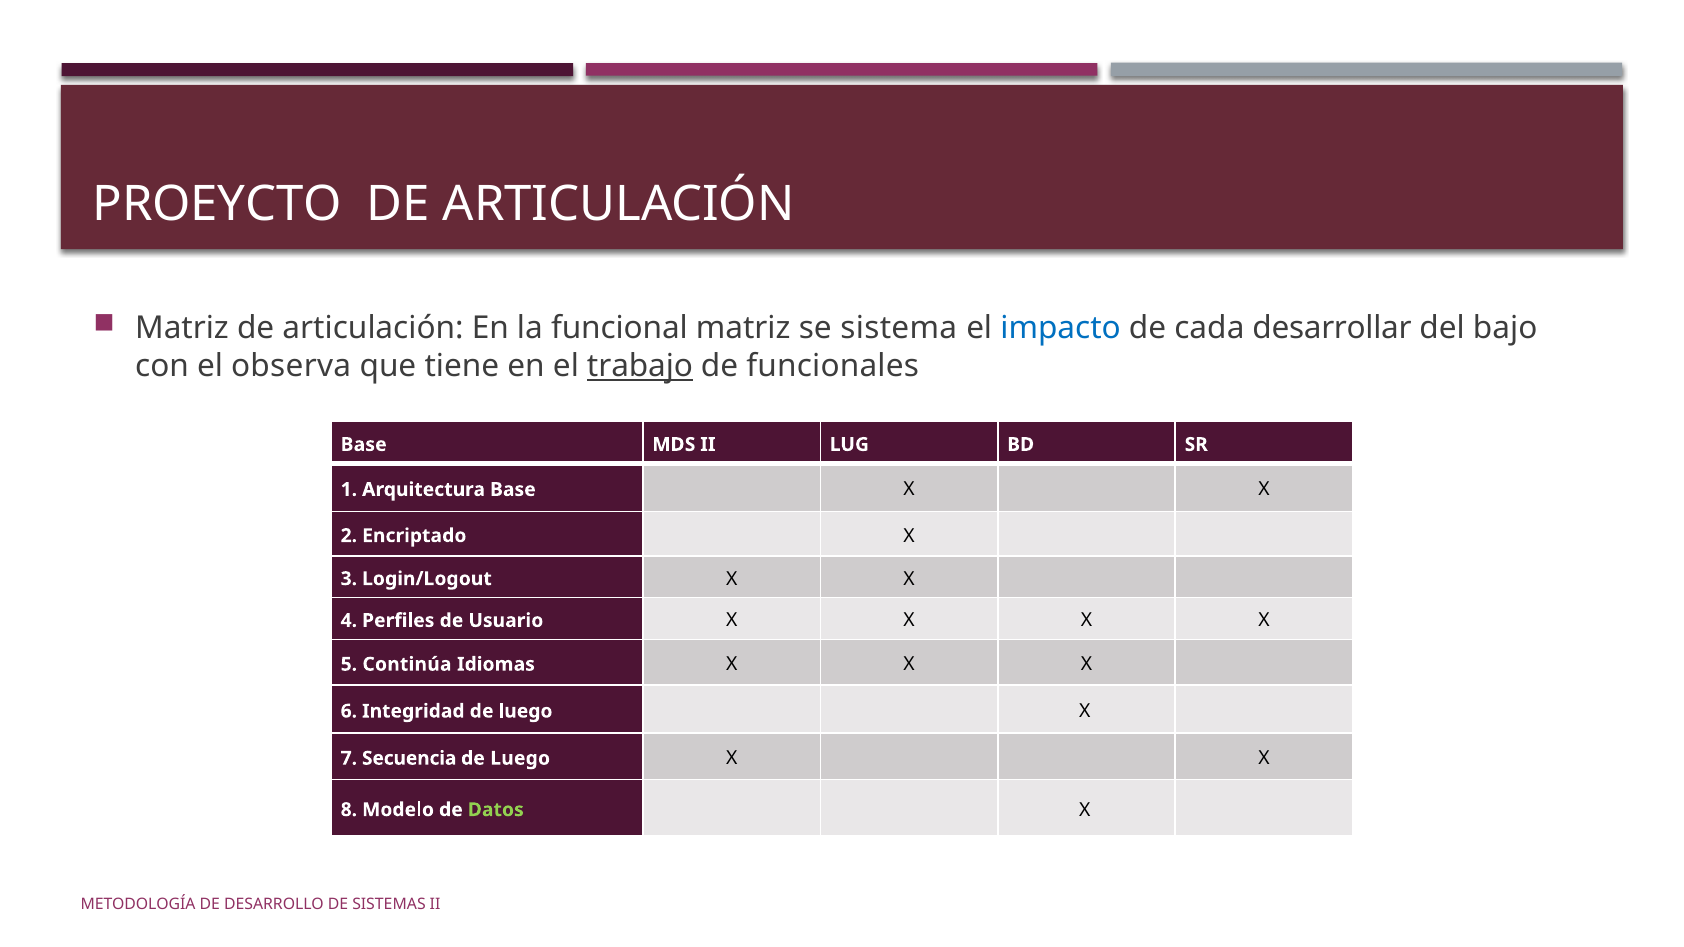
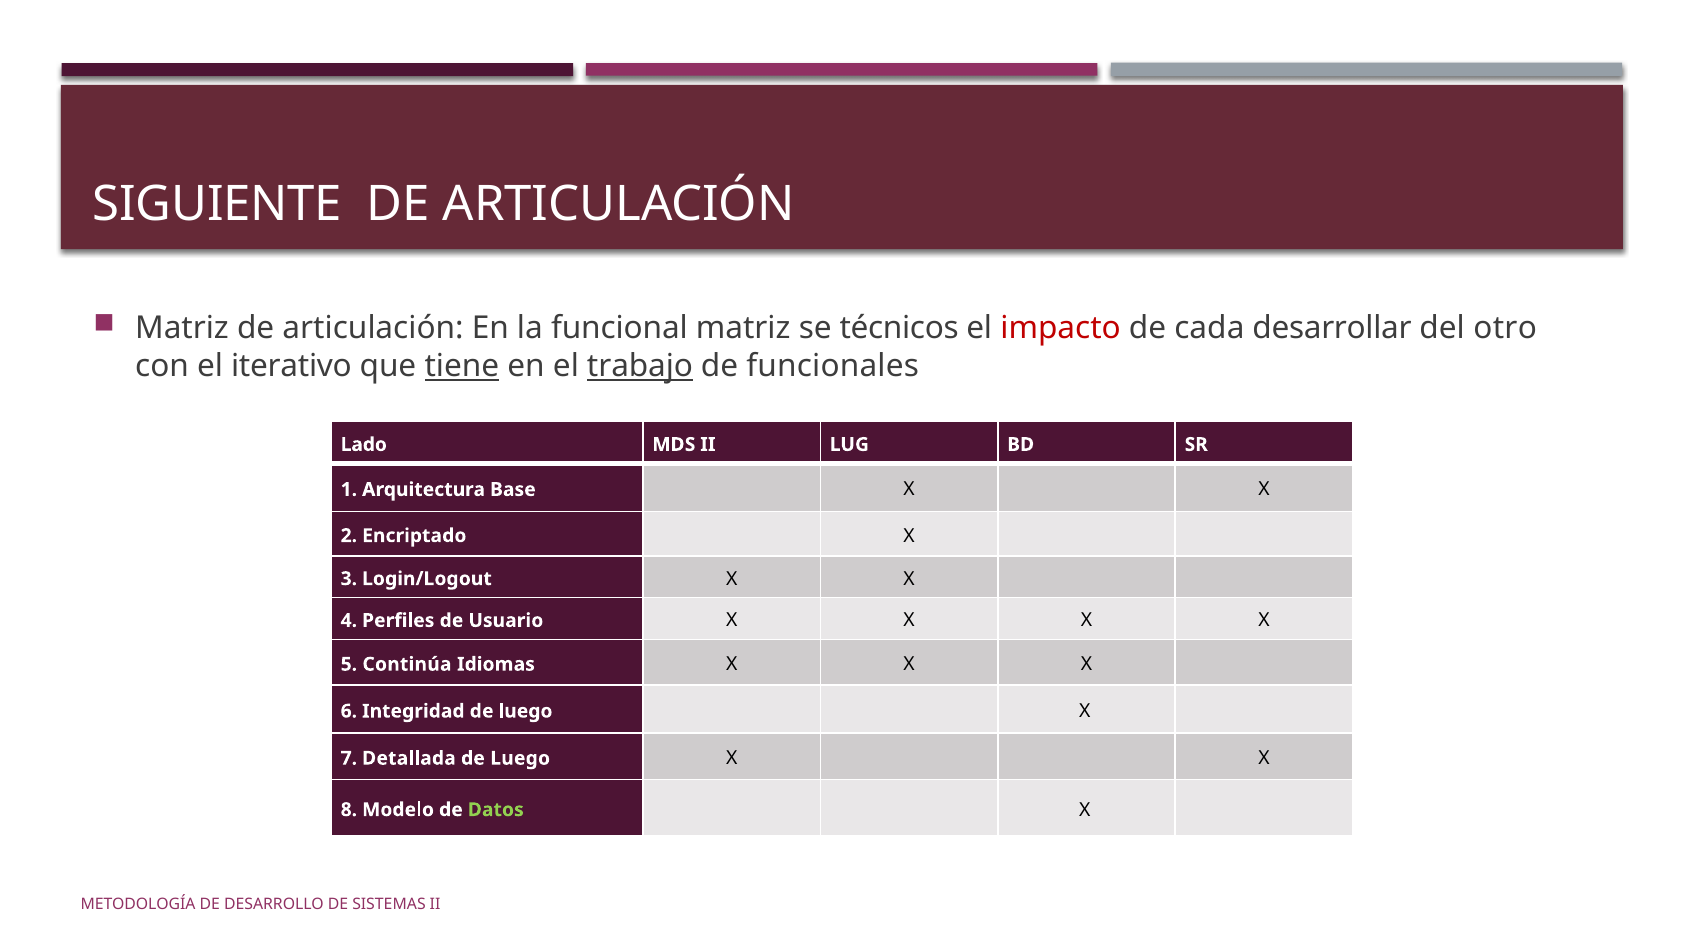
PROEYCTO: PROEYCTO -> SIGUIENTE (217, 205)
sistema: sistema -> técnicos (899, 329)
impacto colour: blue -> red (1061, 329)
bajo: bajo -> otro (1505, 329)
observa: observa -> iterativo (291, 367)
tiene underline: none -> present (462, 367)
Base: Base -> Lado (364, 445)
Secuencia: Secuencia -> Detallada (409, 758)
